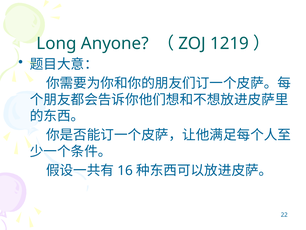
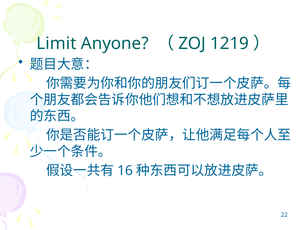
Long: Long -> Limit (56, 43)
